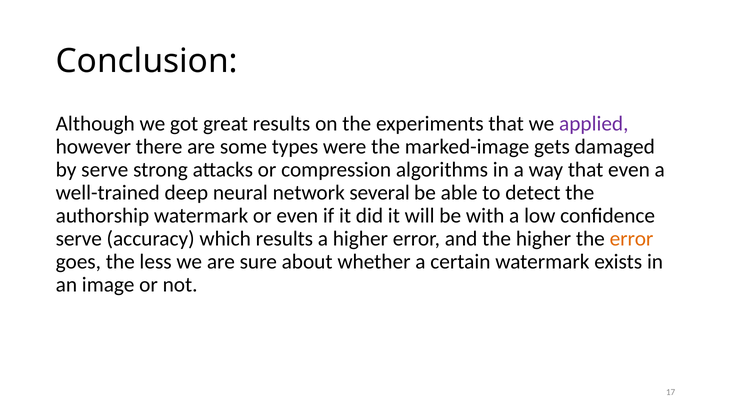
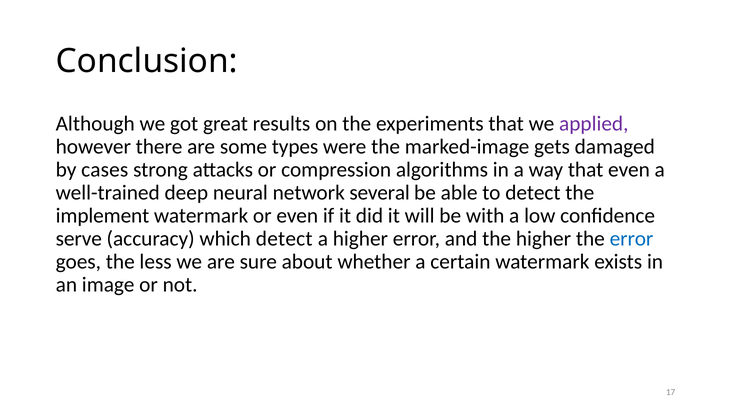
by serve: serve -> cases (105, 170)
authorship: authorship -> implement (103, 216)
which results: results -> detect (284, 239)
error colour: orange -> blue (632, 239)
